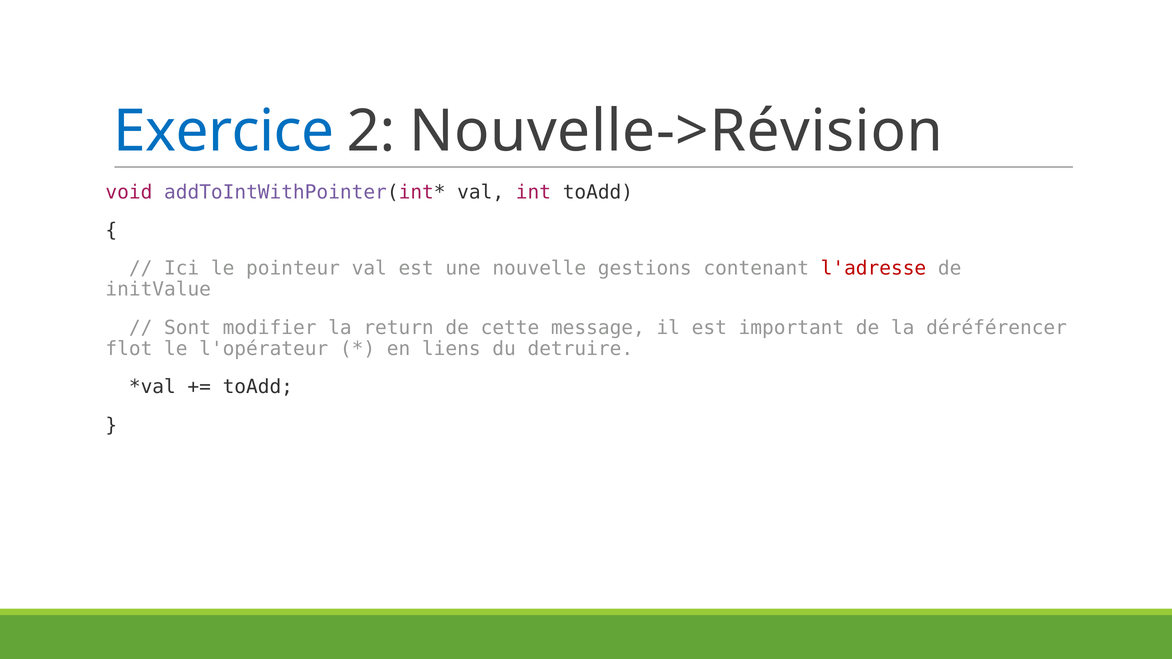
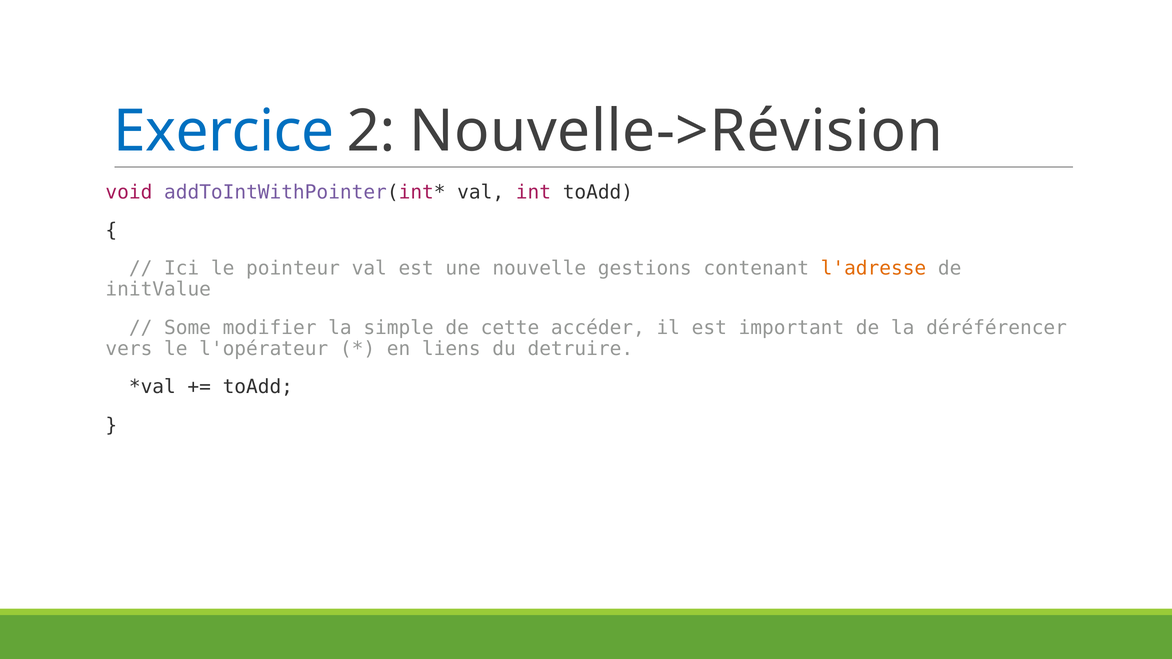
l'adresse colour: red -> orange (873, 269)
Sont: Sont -> Some (188, 328)
return: return -> simple (399, 328)
message: message -> accéder (598, 328)
flot: flot -> vers (129, 349)
